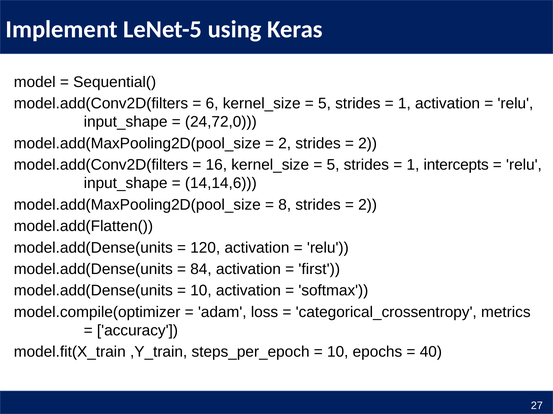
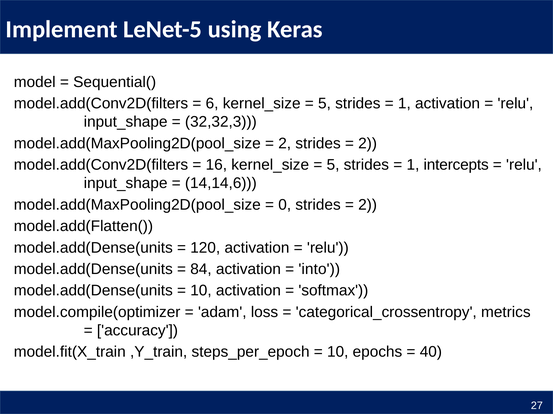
24,72,0: 24,72,0 -> 32,32,3 (221, 122)
8: 8 -> 0 (285, 205)
first: first -> into (319, 270)
